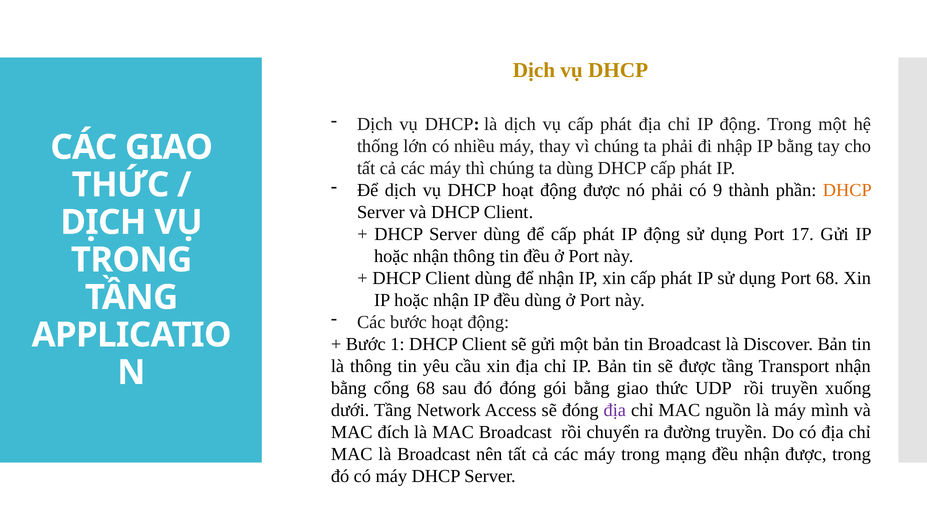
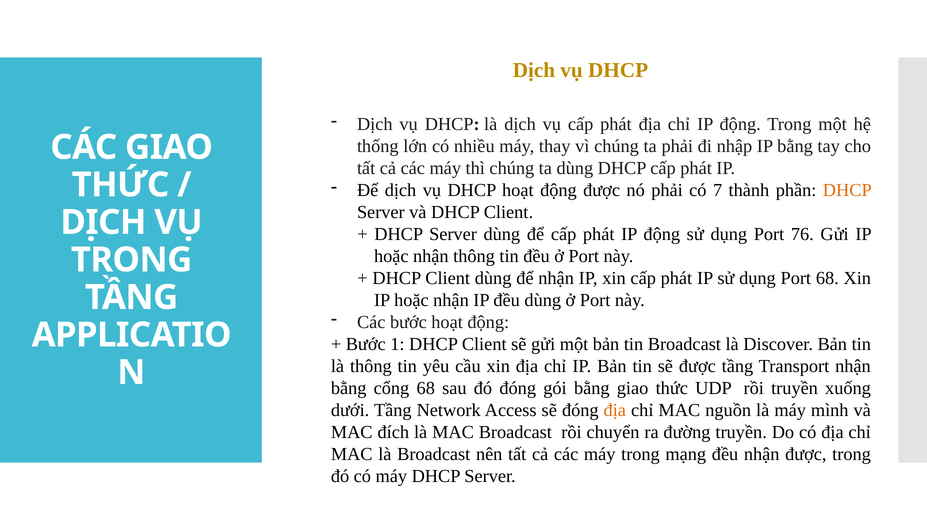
9: 9 -> 7 (718, 191)
17: 17 -> 76 (802, 235)
địa colour: purple -> orange (615, 411)
